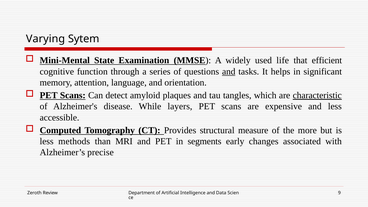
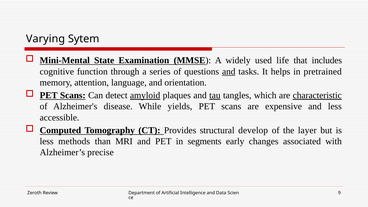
efficient: efficient -> includes (327, 60)
significant: significant -> pretrained (323, 71)
amyloid underline: none -> present (145, 95)
tau underline: none -> present (215, 95)
layers: layers -> yields (180, 106)
measure: measure -> develop (253, 130)
more: more -> layer (307, 130)
